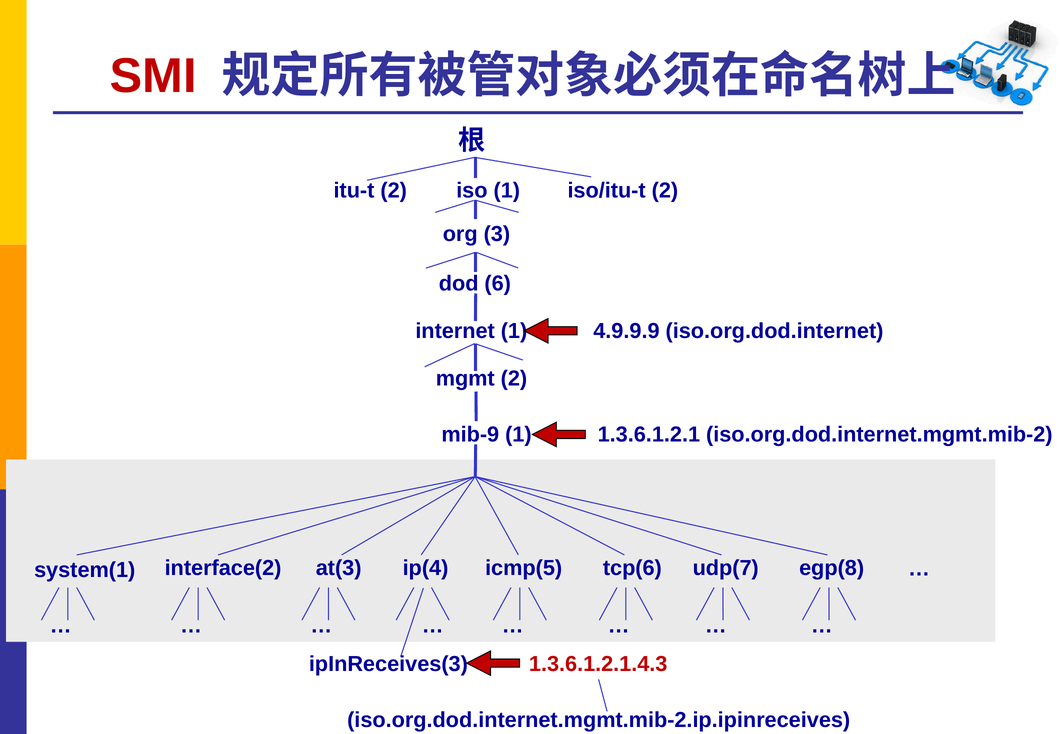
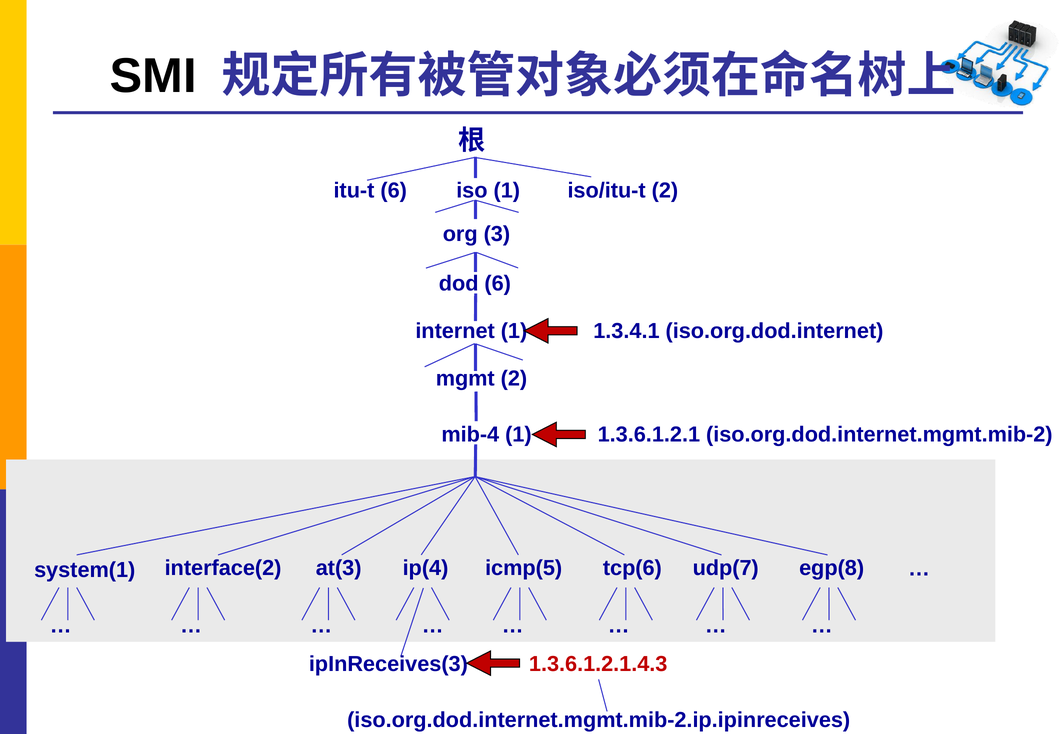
SMI colour: red -> black (153, 76)
itu-t 2: 2 -> 6 (394, 191)
4.9.9.9: 4.9.9.9 -> 1.3.4.1 (626, 331)
mib-9: mib-9 -> mib-4 (470, 435)
